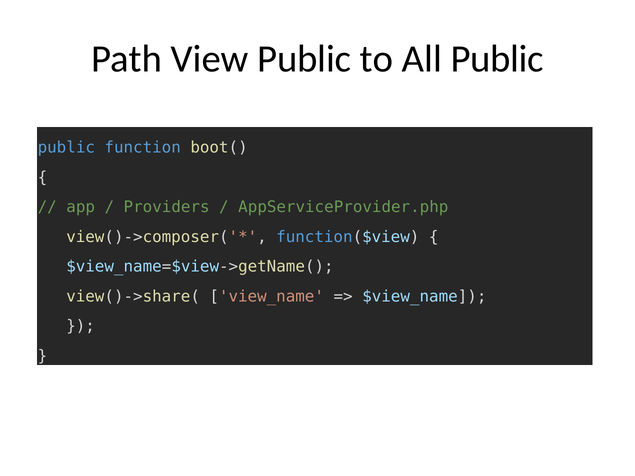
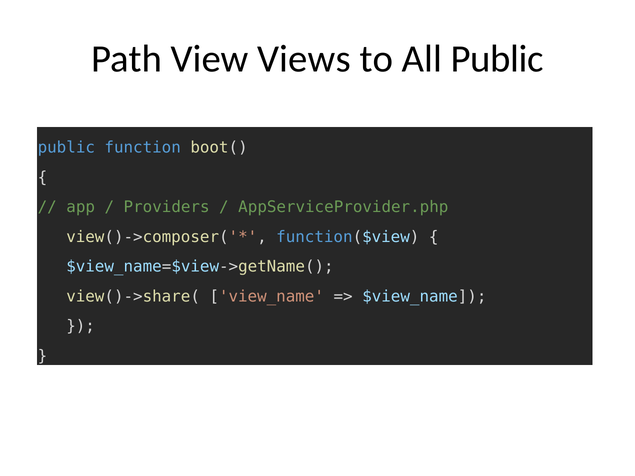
View Public: Public -> Views (304, 59)
